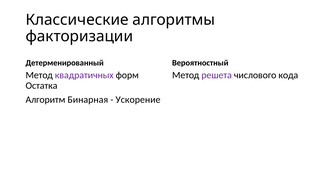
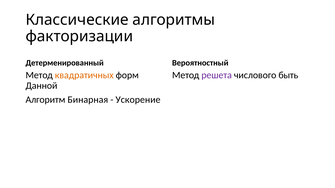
квадратичных colour: purple -> orange (84, 75)
кода: кода -> быть (288, 75)
Остатка: Остатка -> Данной (41, 86)
